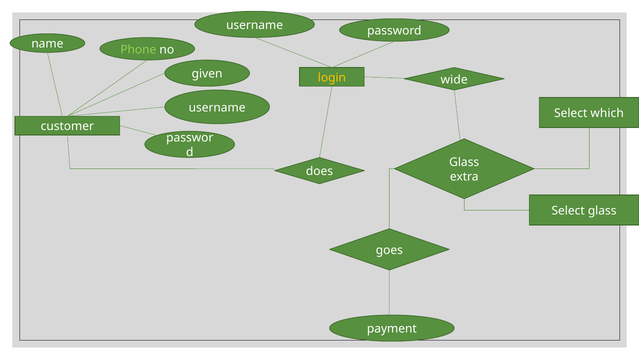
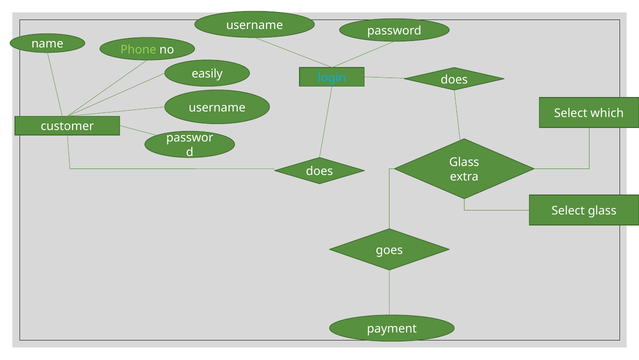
given: given -> easily (207, 74)
login colour: yellow -> light blue (332, 78)
wide: wide -> does (454, 79)
